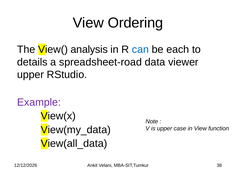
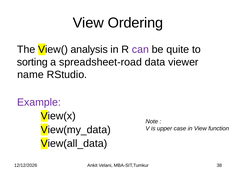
can colour: blue -> purple (140, 50)
each: each -> quite (178, 50)
details: details -> sorting (32, 62)
upper: upper -> name (30, 75)
